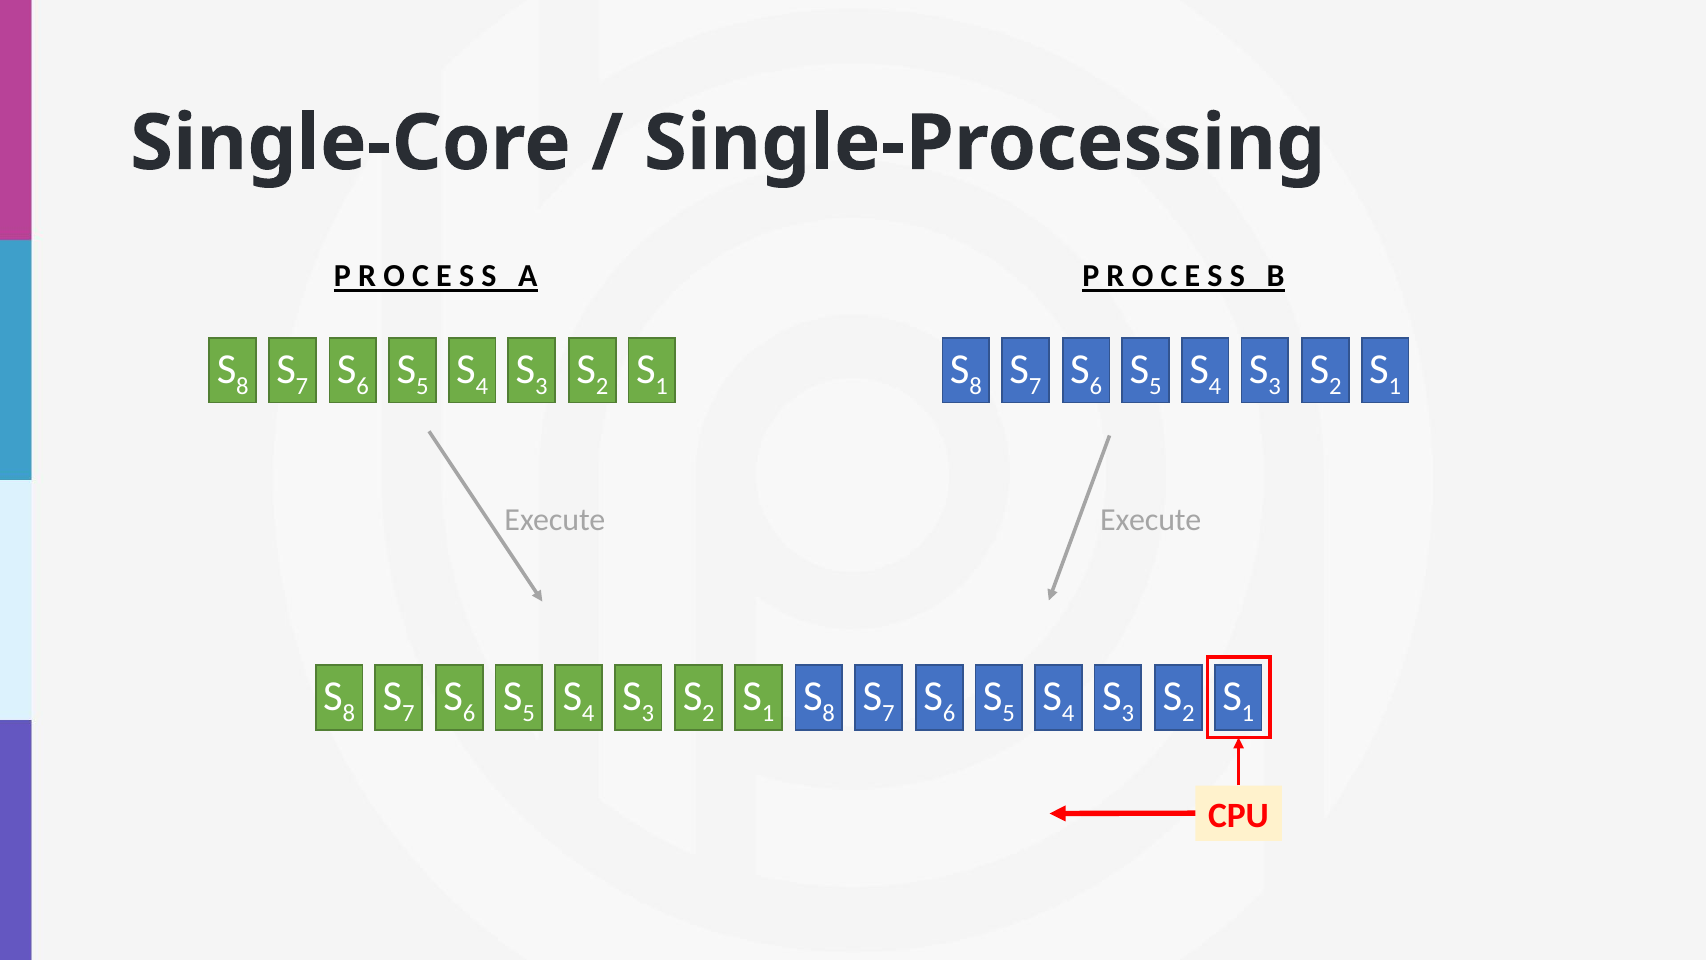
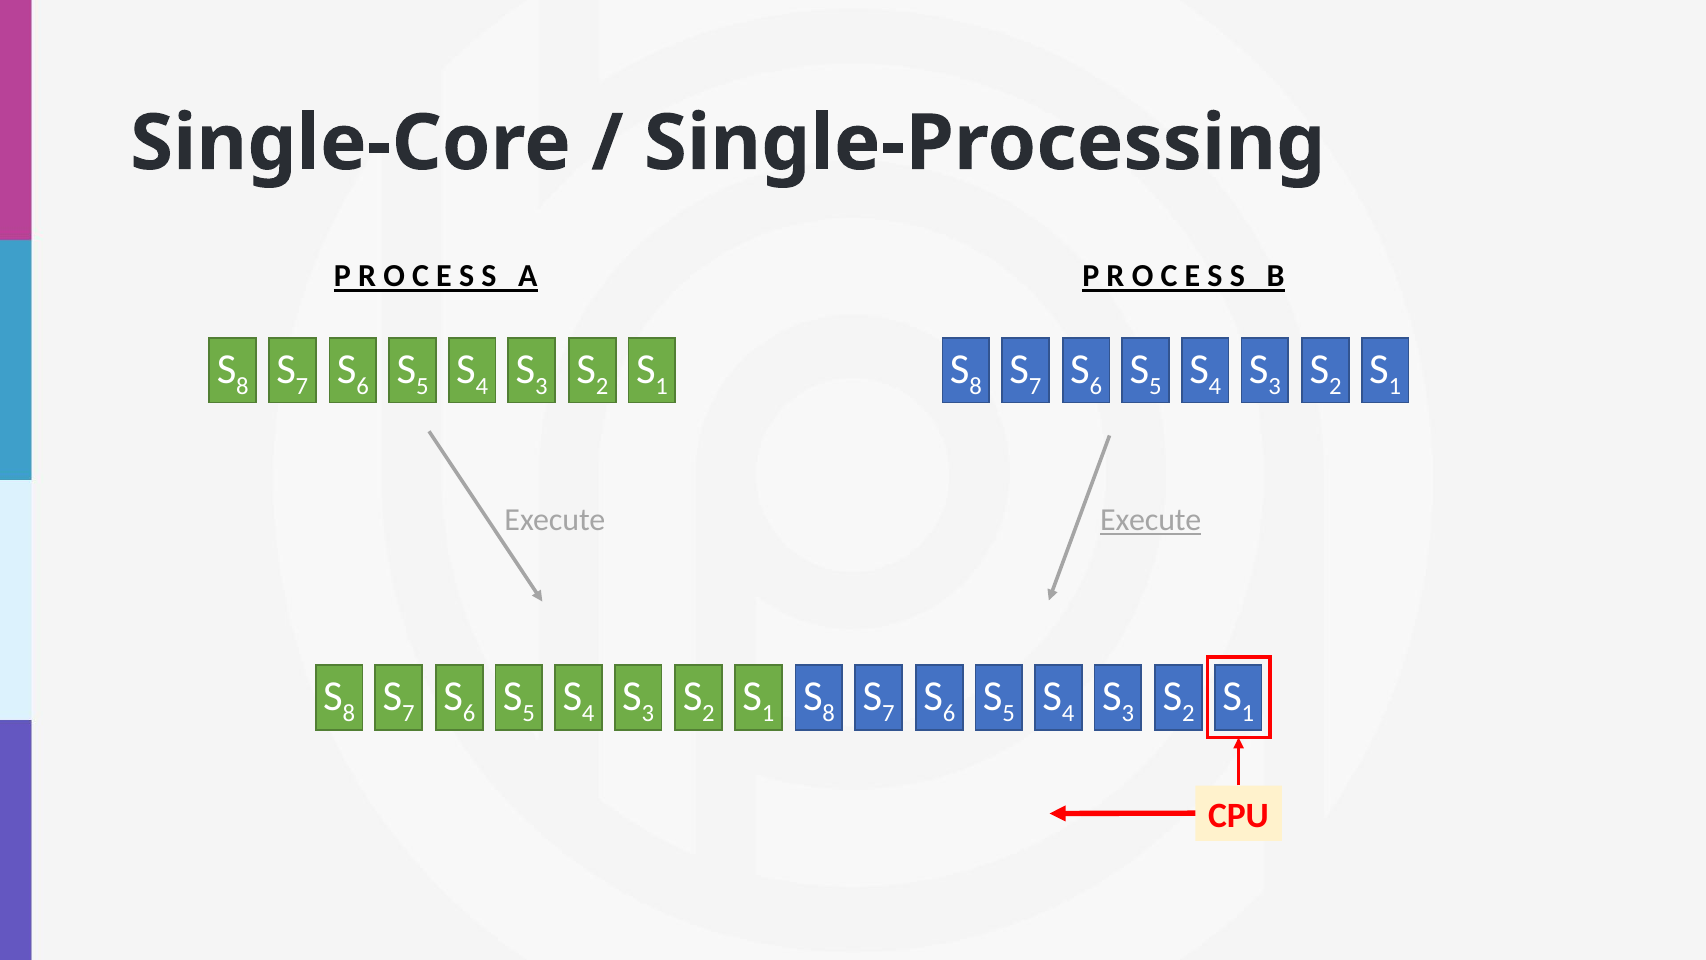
Execute underline: none -> present (1151, 520)
